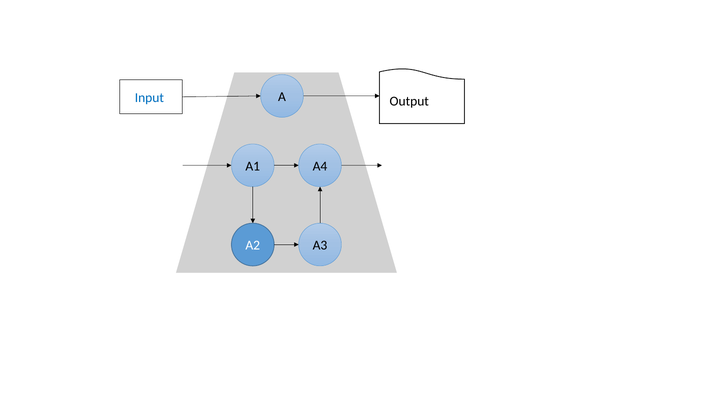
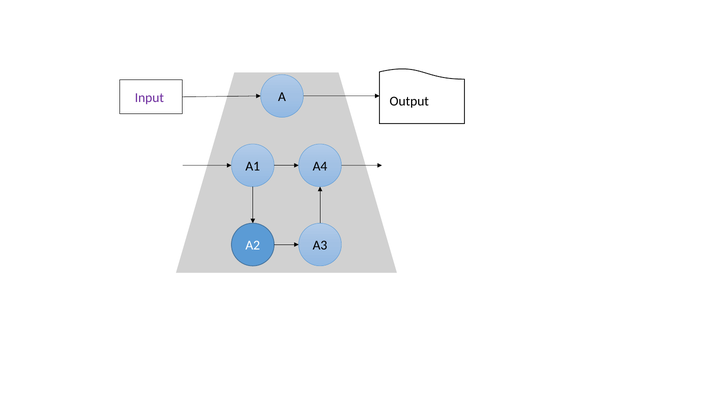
Input colour: blue -> purple (149, 98)
